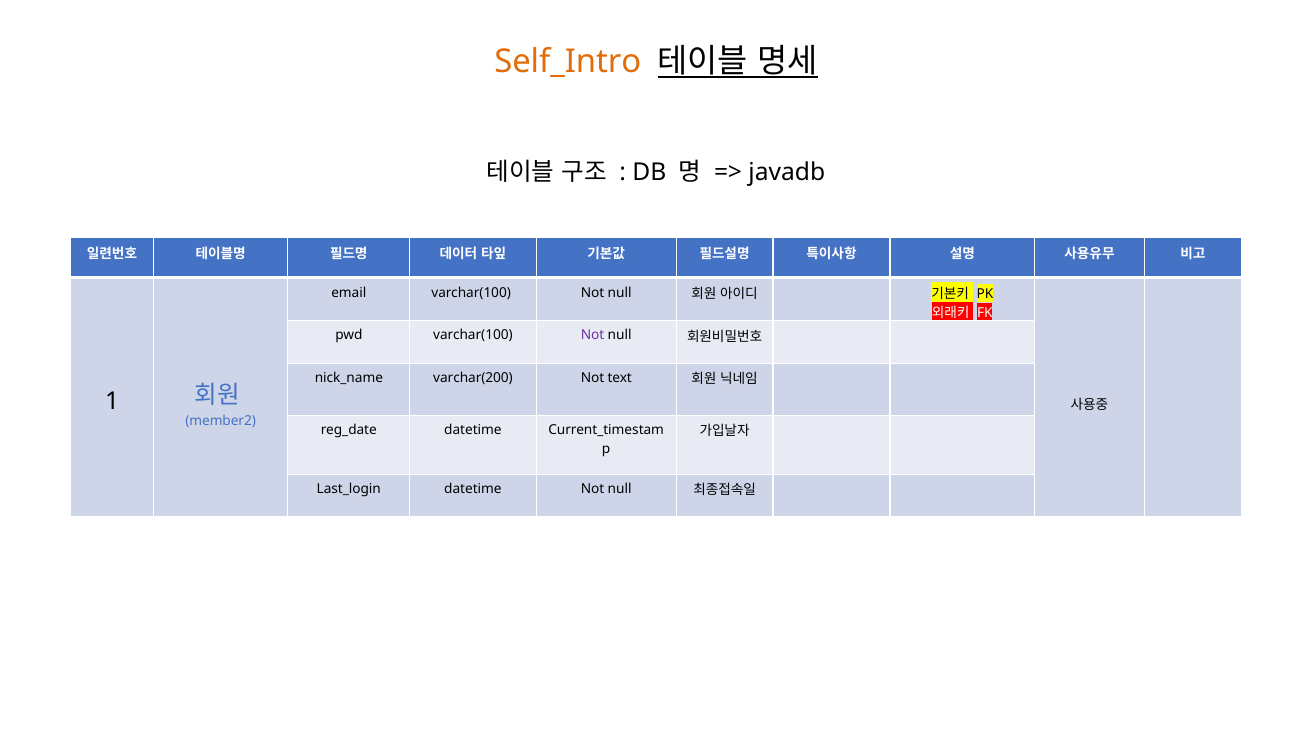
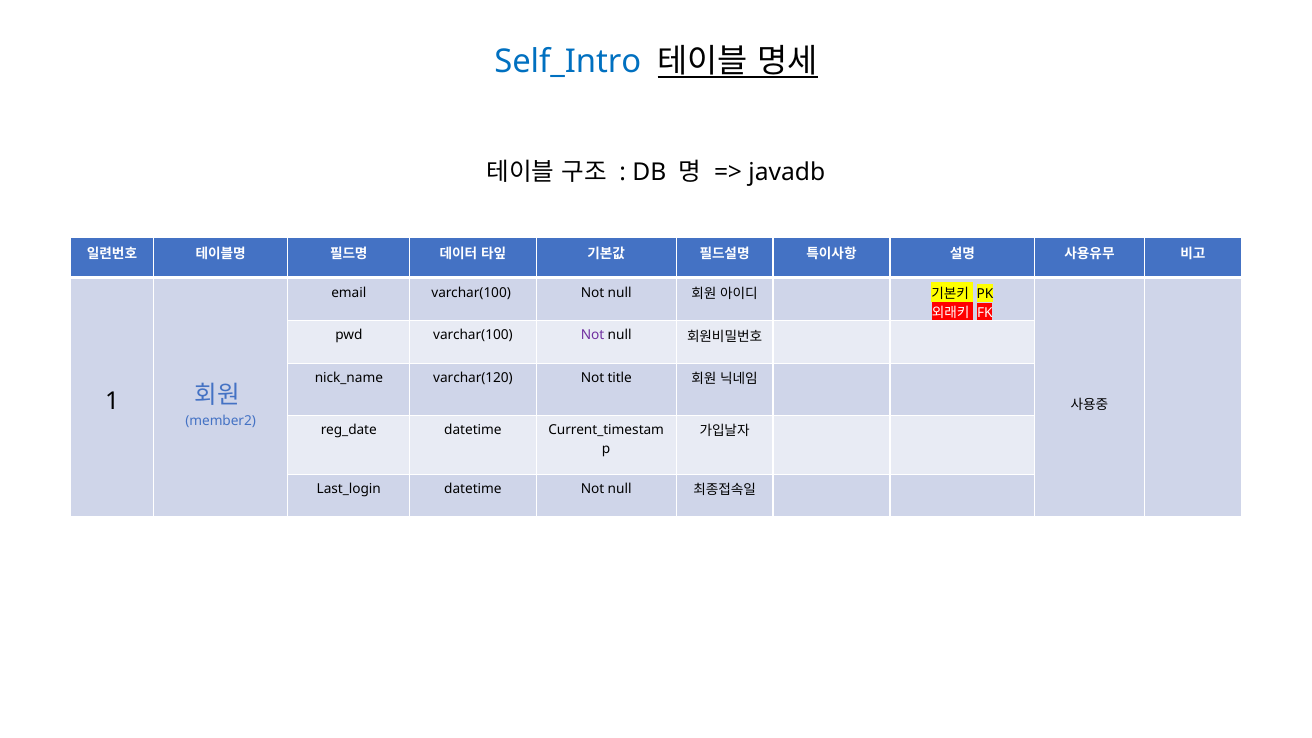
Self_Intro colour: orange -> blue (568, 61)
varchar(200: varchar(200 -> varchar(120 (473, 378)
text: text -> title (620, 378)
